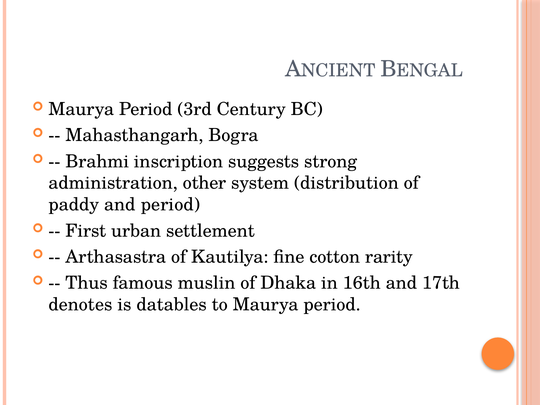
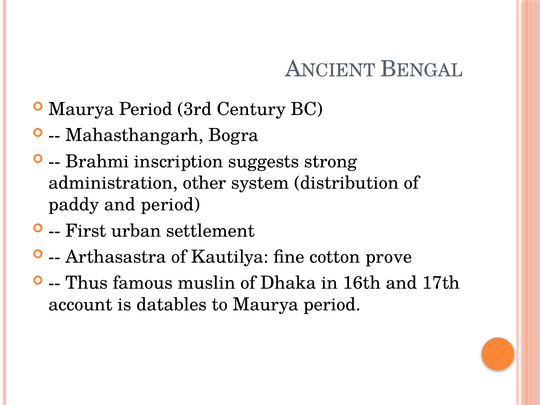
rarity: rarity -> prove (389, 257)
denotes: denotes -> account (80, 305)
